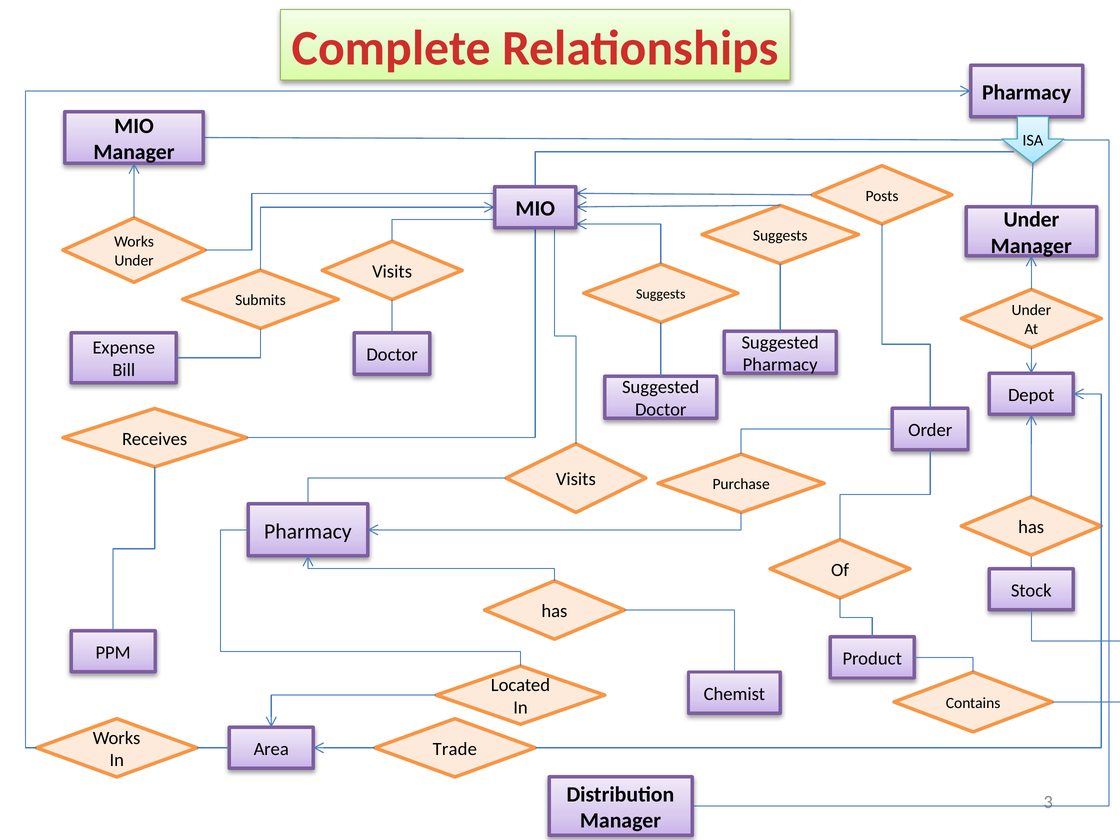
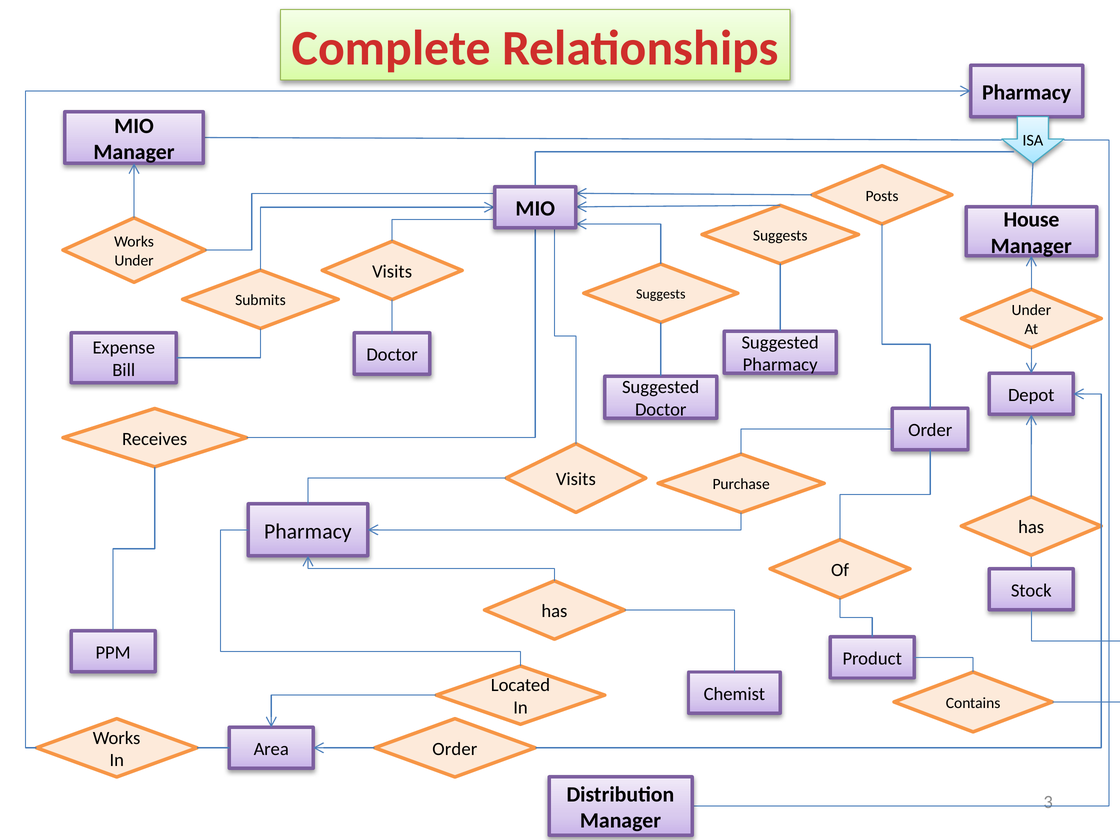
Under: Under -> House (1031, 220)
Trade: Trade -> Order (455, 749)
